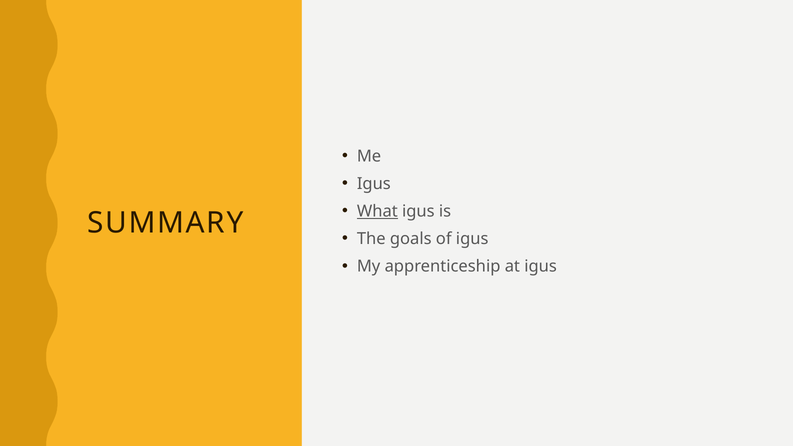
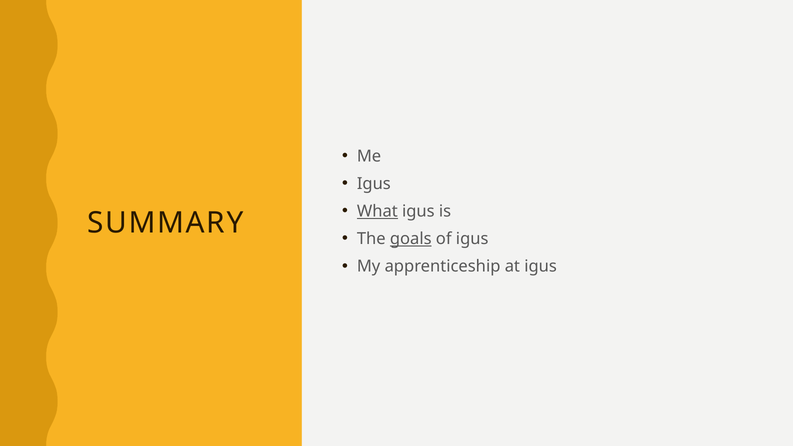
goals underline: none -> present (411, 239)
